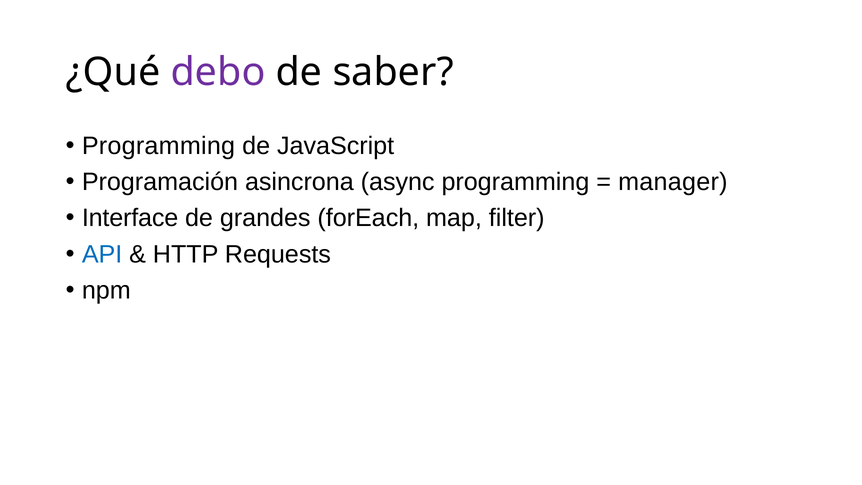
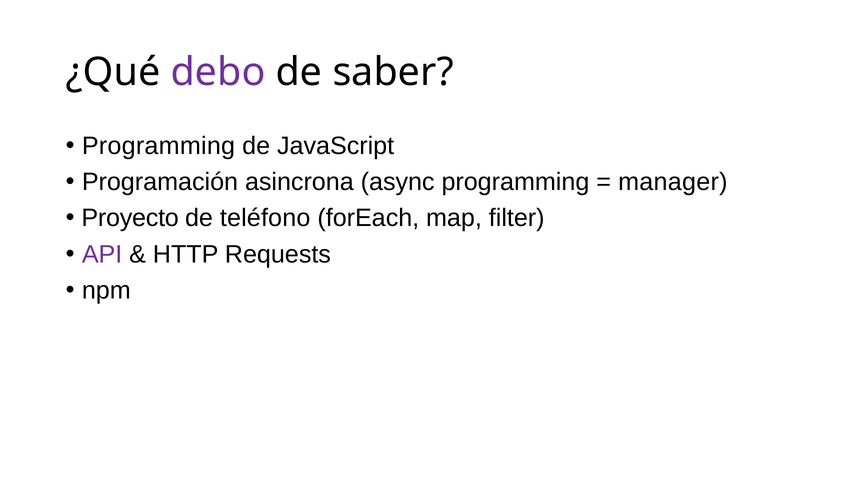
Interface: Interface -> Proyecto (130, 218)
grandes: grandes -> teléfono (265, 218)
API colour: blue -> purple (102, 254)
